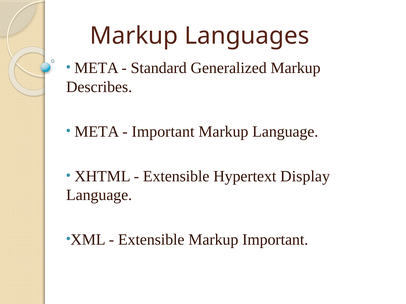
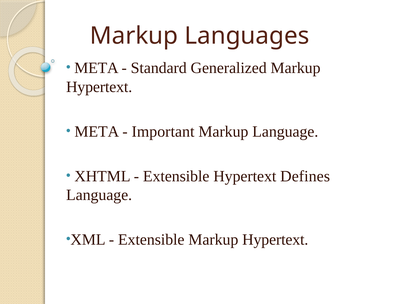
Describes: Describes -> Hypertext (99, 87)
Display: Display -> Defines (305, 176)
Extensible Markup Important: Important -> Hypertext (275, 240)
